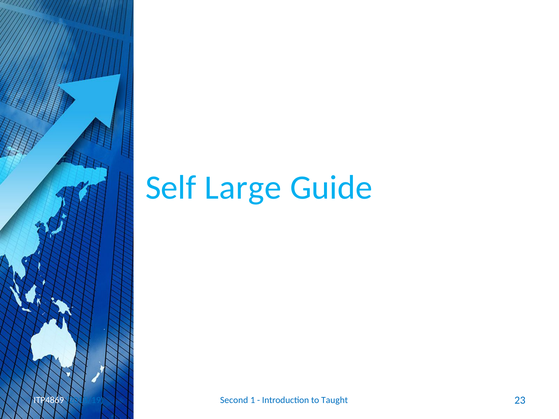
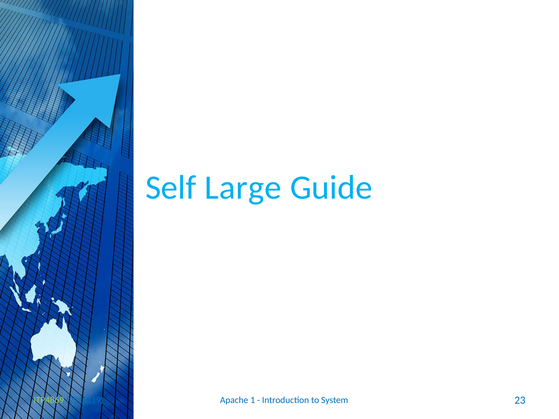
ITP4869 colour: white -> light green (49, 400)
Second: Second -> Apache (234, 400)
Taught: Taught -> System (335, 400)
